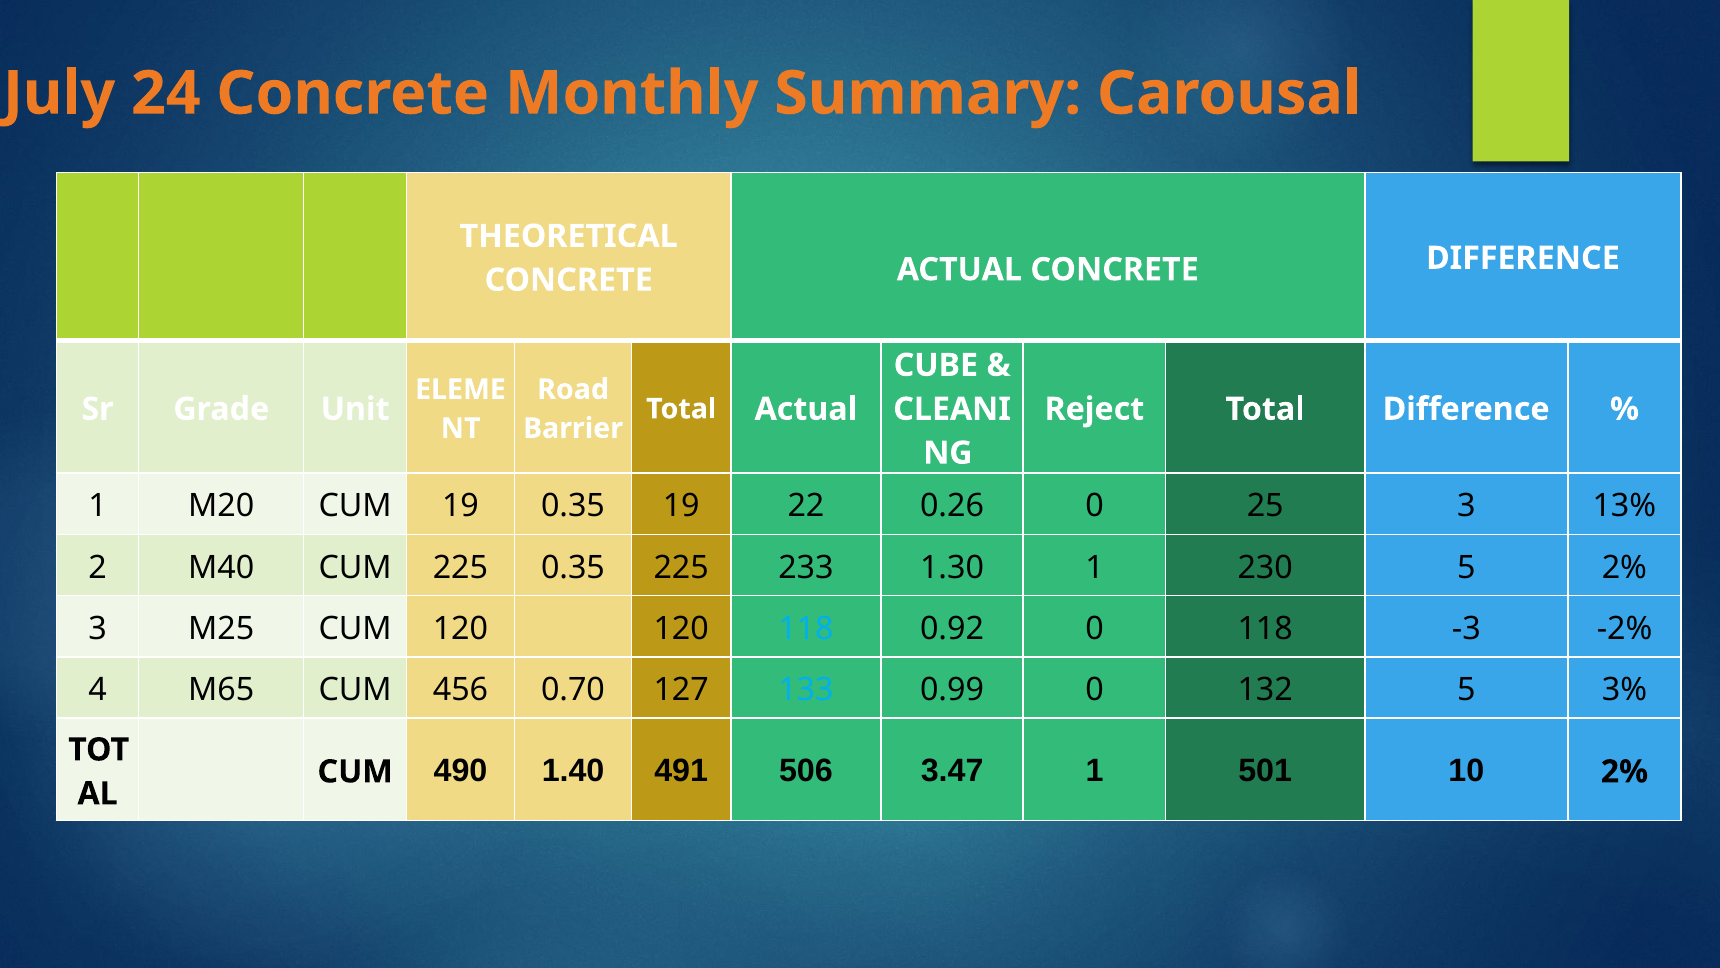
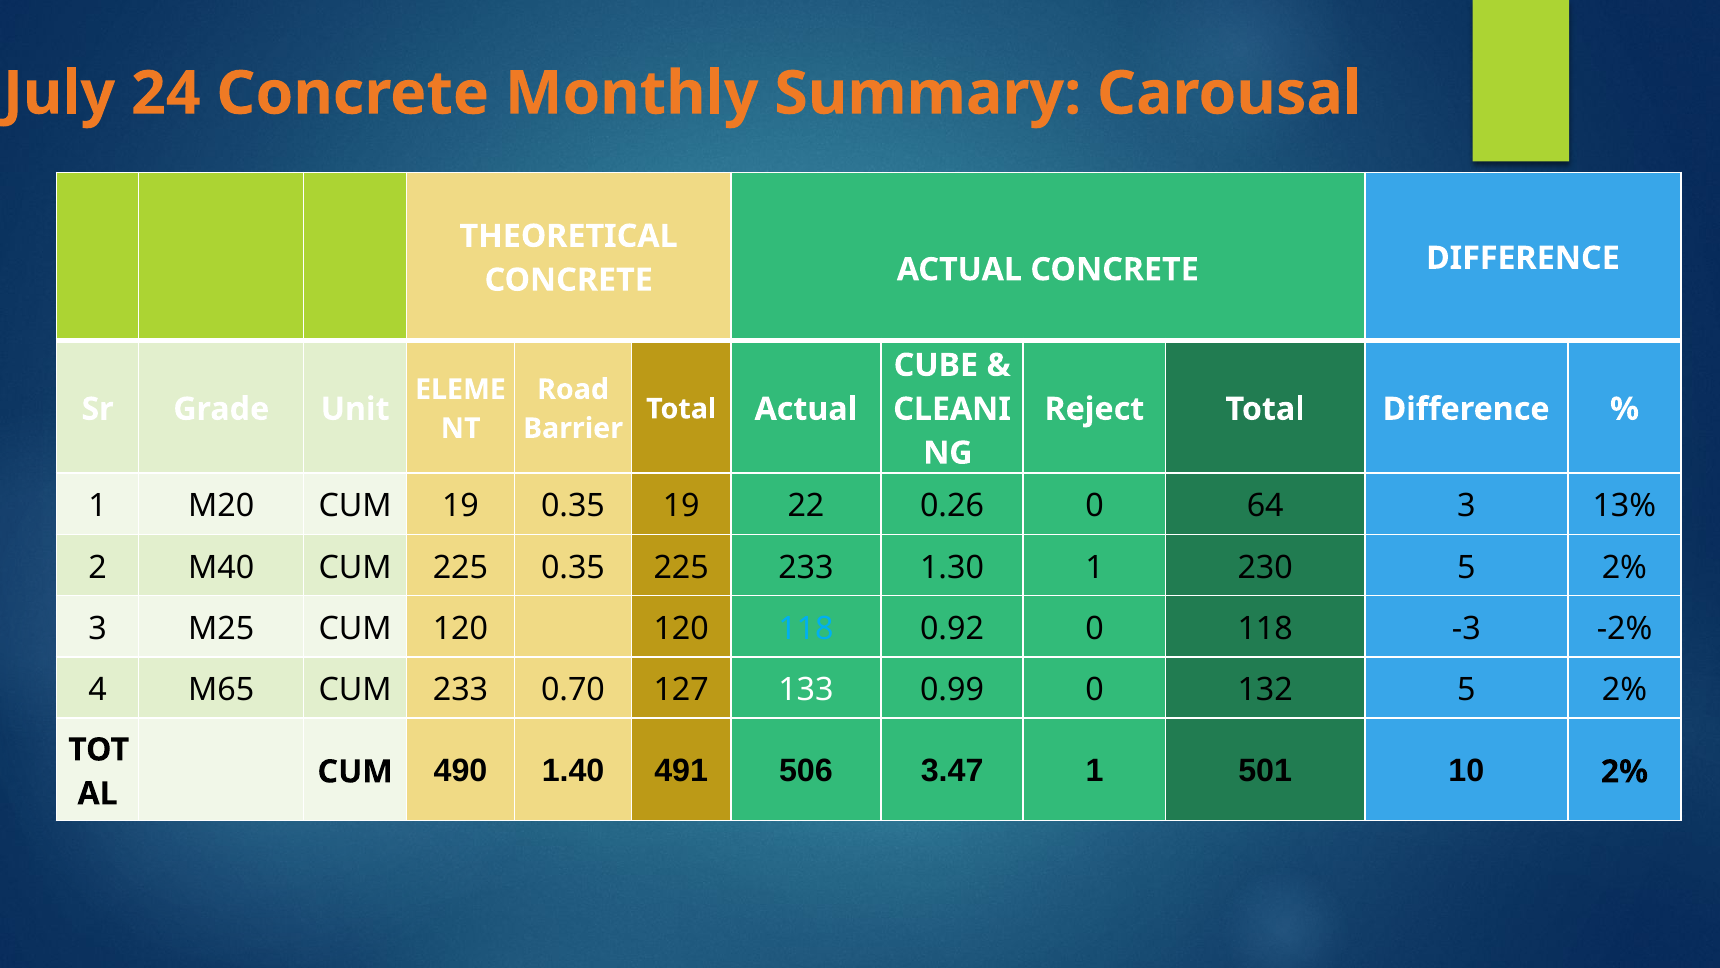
25: 25 -> 64 (1265, 506)
CUM 456: 456 -> 233 (461, 690)
133 colour: light blue -> white (806, 690)
132 5 3%: 3% -> 2% (1625, 690)
